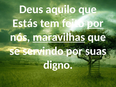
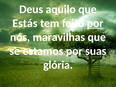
maravilhas underline: present -> none (59, 37)
servindo: servindo -> estamos (43, 51)
digno: digno -> glória (58, 65)
